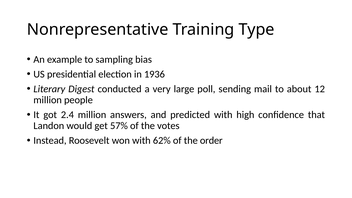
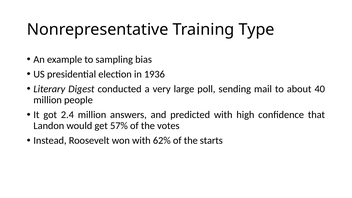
12: 12 -> 40 (320, 89)
order: order -> starts (211, 141)
